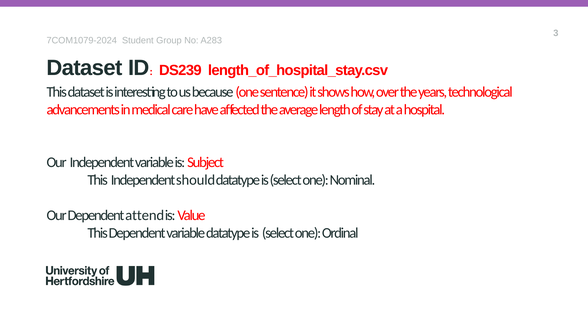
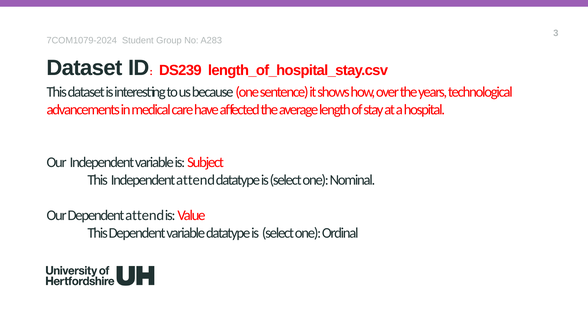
Independent should: should -> attend (196, 180)
